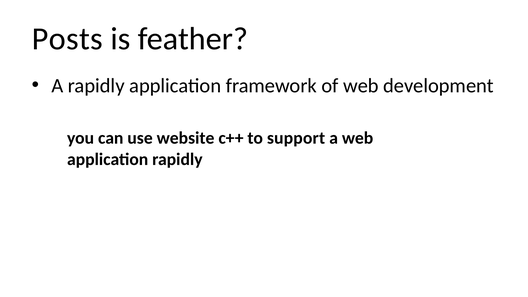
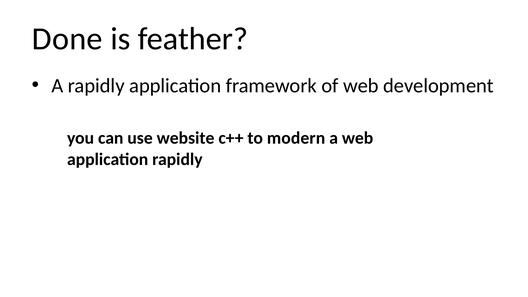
Posts: Posts -> Done (67, 39)
support: support -> modern (296, 138)
